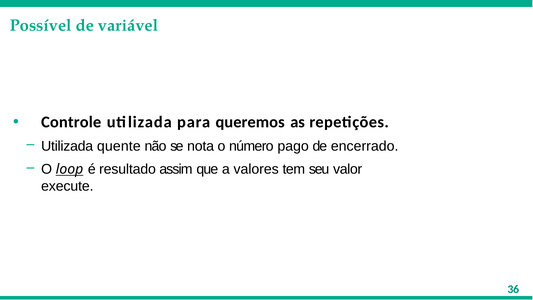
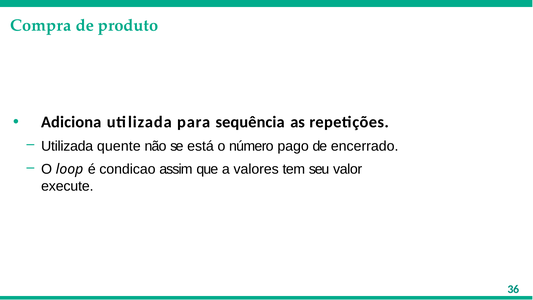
Possível: Possível -> Compra (41, 25)
variável: variável -> produto (128, 25)
Controle: Controle -> Adiciona (71, 122)
queremos: queremos -> sequência (250, 122)
nota: nota -> está (201, 146)
loop underline: present -> none (70, 169)
resultado: resultado -> condicao (127, 169)
